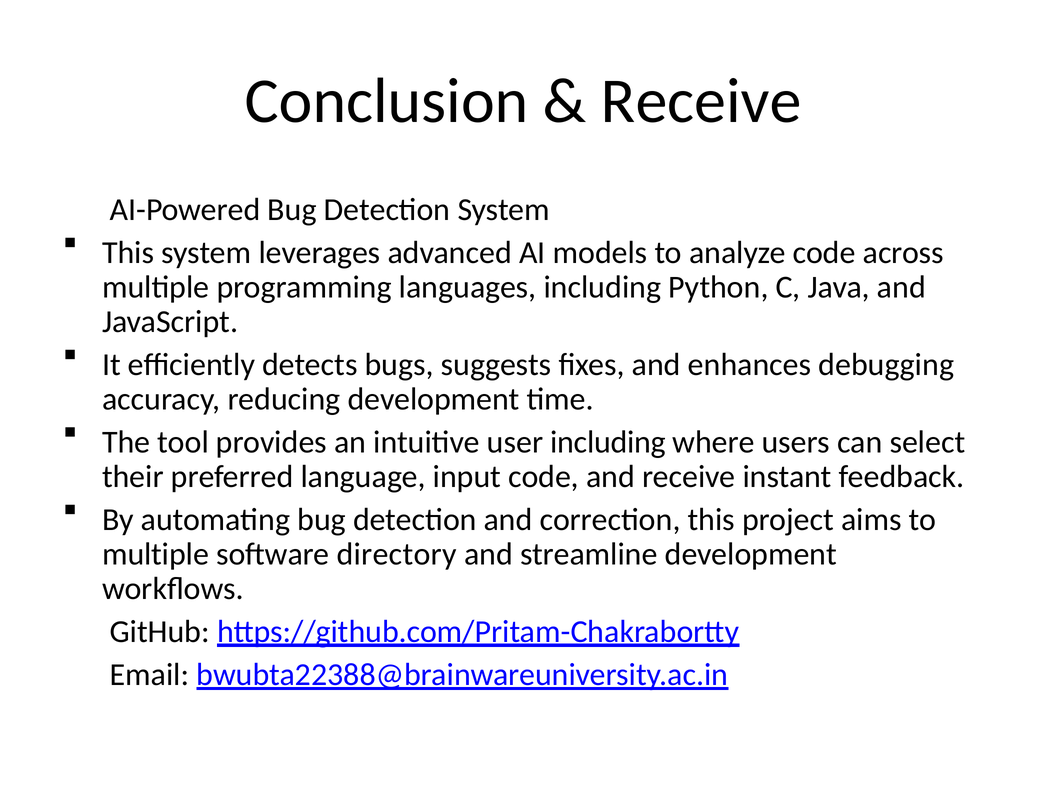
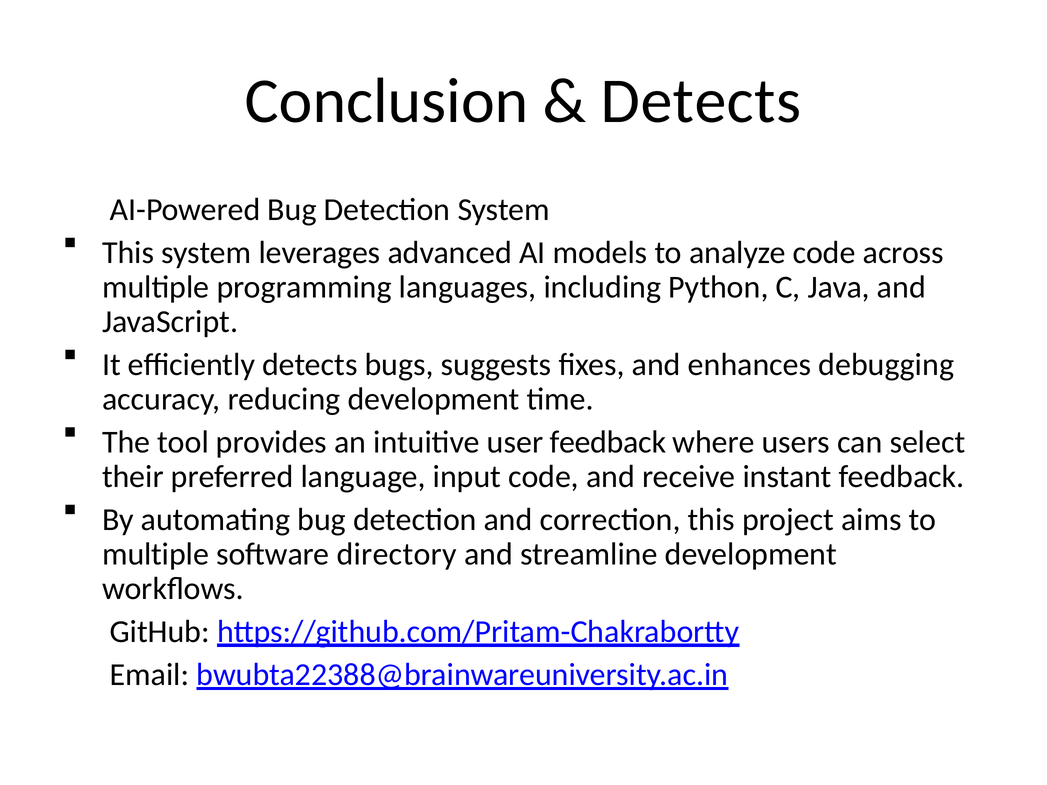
Receive: Receive -> Detects (701, 101)
user including: including -> feedback (608, 442)
